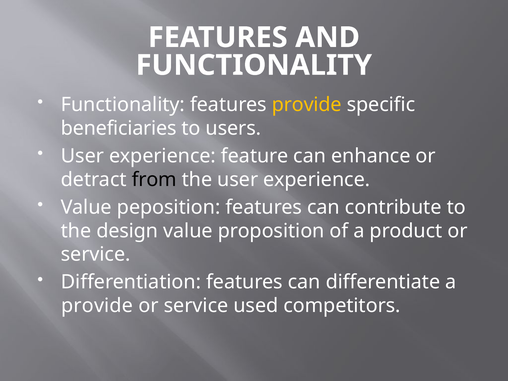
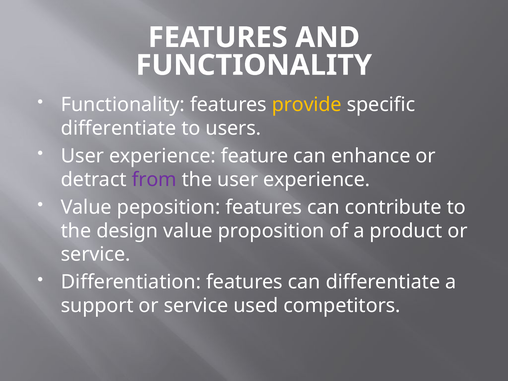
beneficiaries: beneficiaries -> differentiate (119, 128)
from colour: black -> purple (154, 180)
provide: provide -> support (97, 306)
